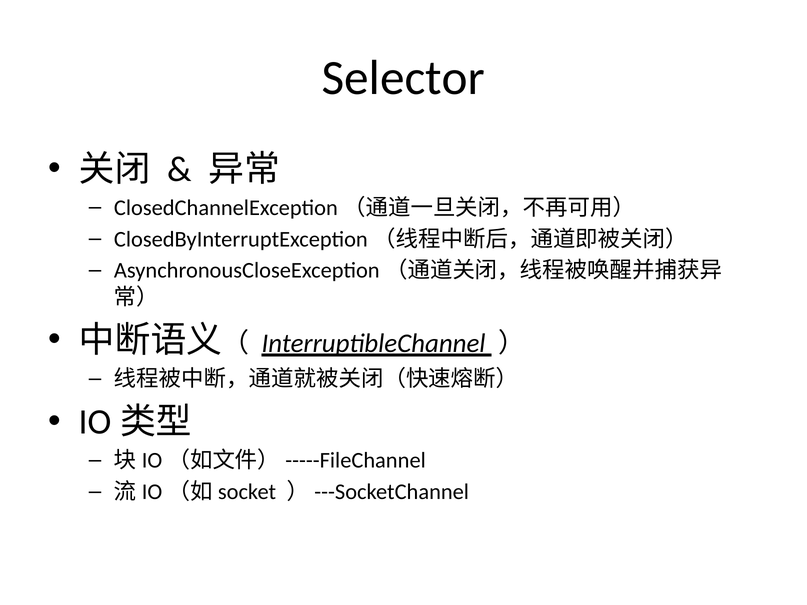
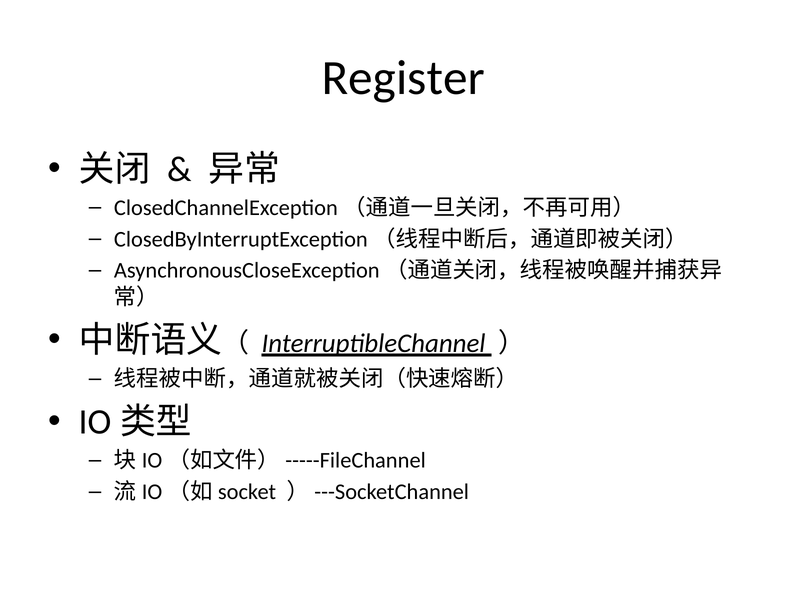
Selector: Selector -> Register (403, 78)
